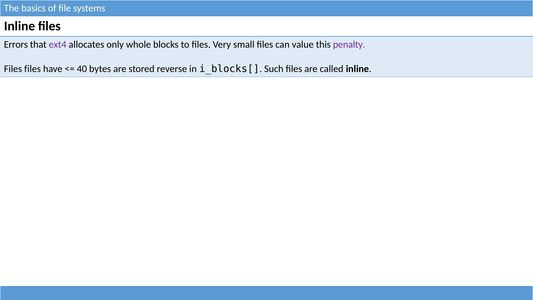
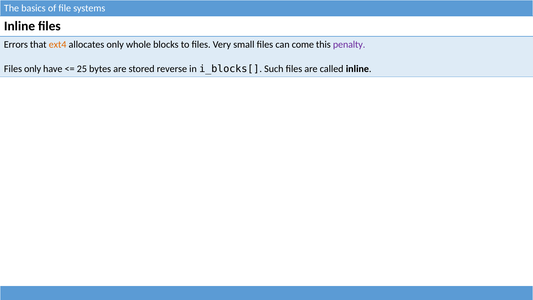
ext4 colour: purple -> orange (58, 44)
value: value -> come (303, 44)
Files files: files -> only (33, 69)
40: 40 -> 25 (82, 69)
